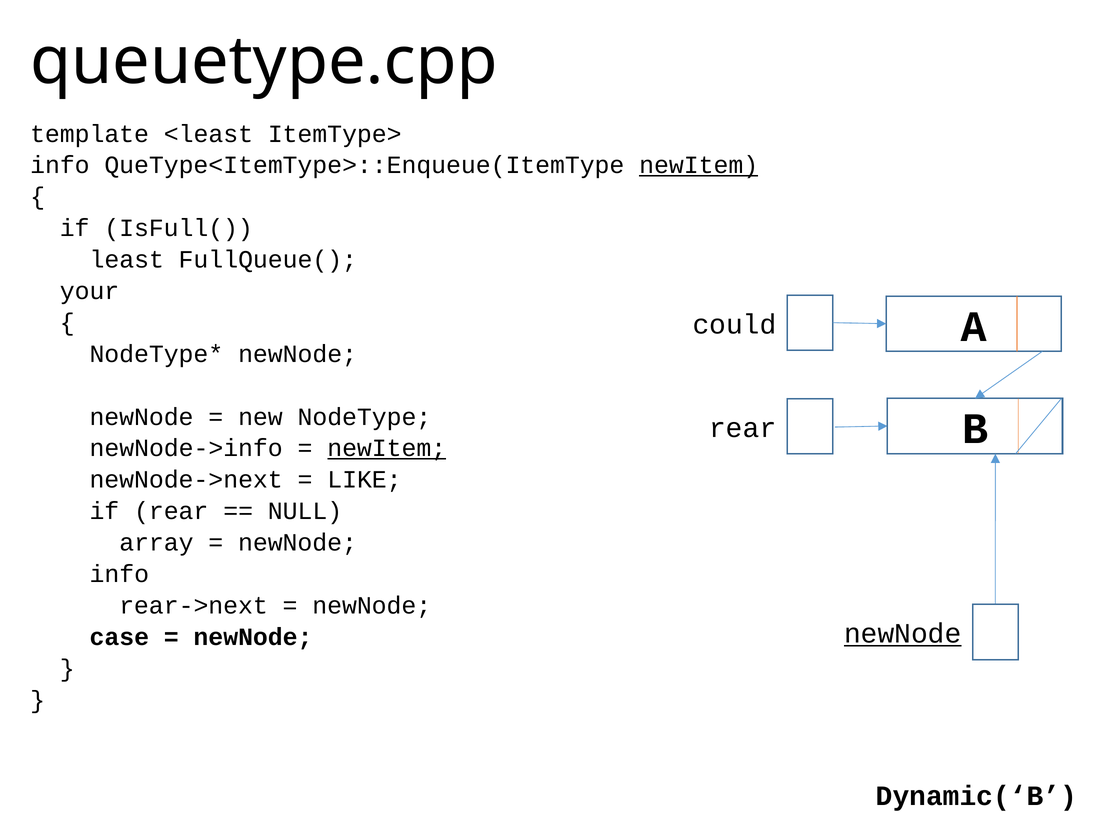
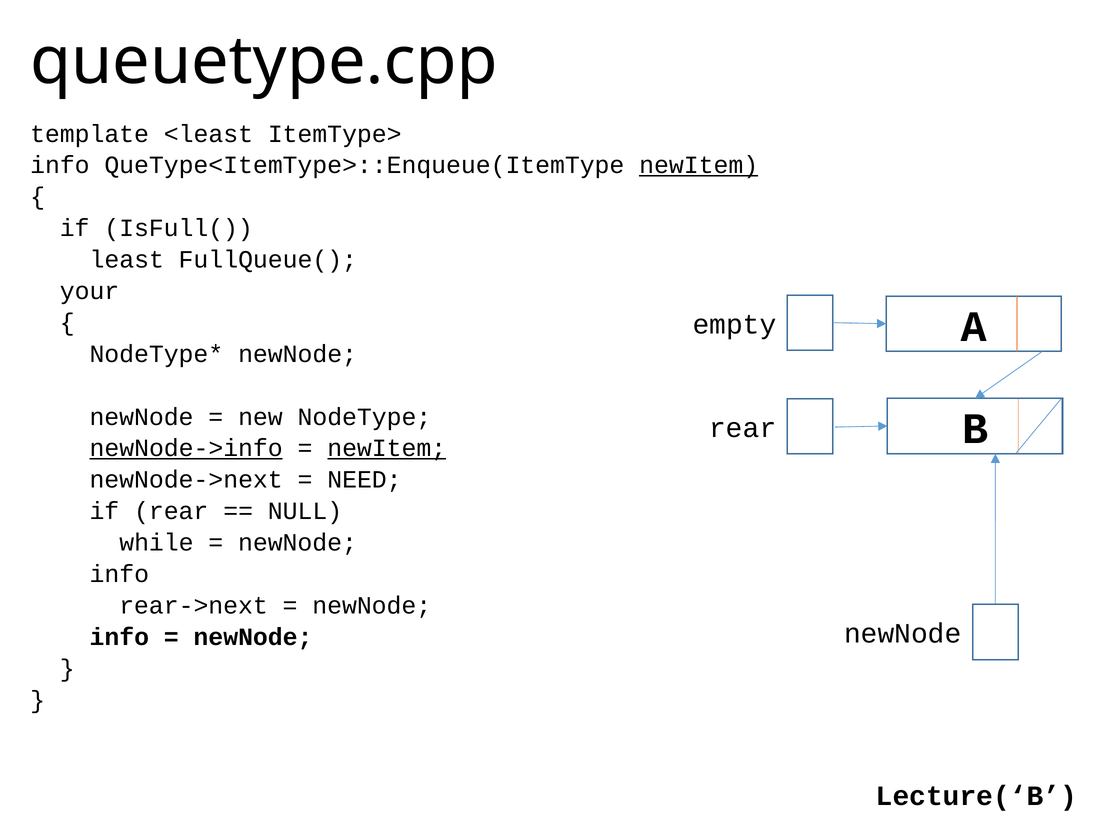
could: could -> empty (734, 324)
newNode->info underline: none -> present (186, 448)
LIKE: LIKE -> NEED (364, 479)
array: array -> while (156, 542)
newNode underline: present -> none (903, 633)
case: case -> info (119, 637)
Dynamic(‘B: Dynamic(‘B -> Lecture(‘B (976, 796)
